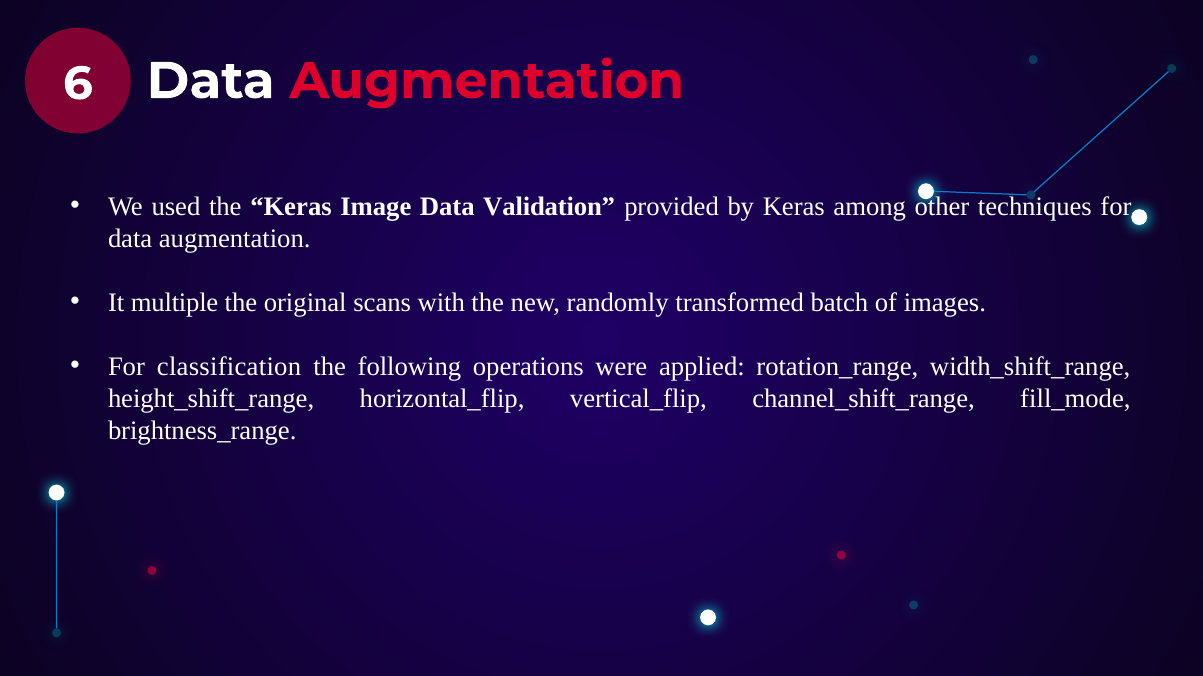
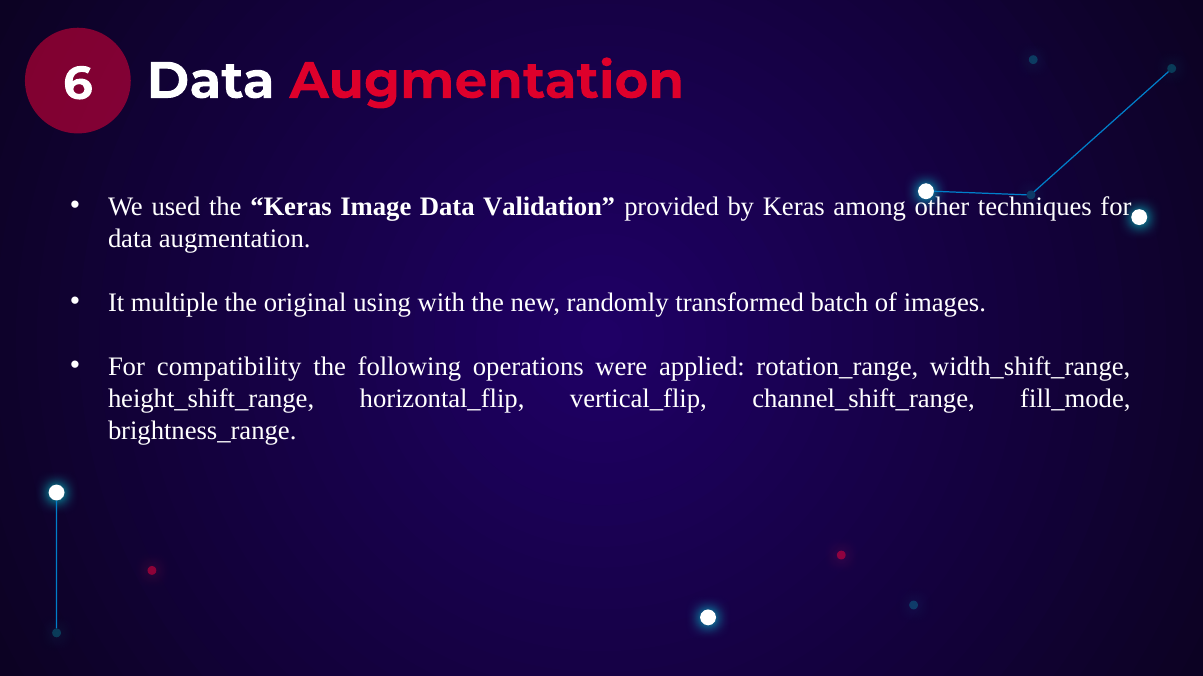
scans: scans -> using (382, 303)
classification: classification -> compatibility (229, 367)
